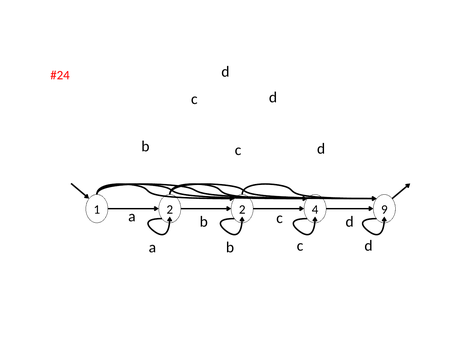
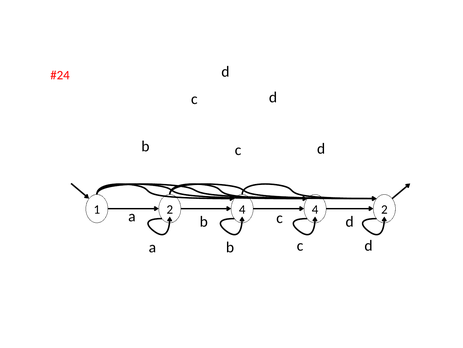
2 2: 2 -> 4 (242, 209)
4 9: 9 -> 2 (384, 209)
